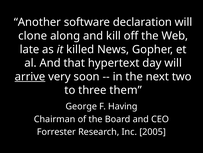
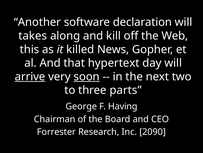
clone: clone -> takes (33, 36)
late: late -> this (29, 49)
soon underline: none -> present (87, 76)
them: them -> parts (126, 90)
2005: 2005 -> 2090 (153, 131)
